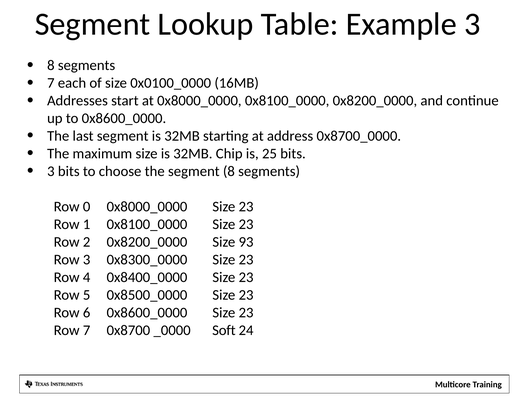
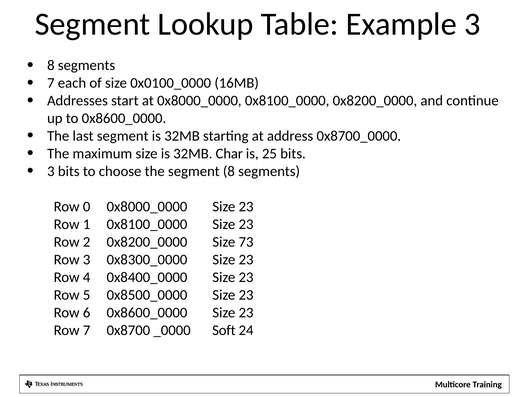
Chip: Chip -> Char (229, 154)
93: 93 -> 73 (246, 242)
